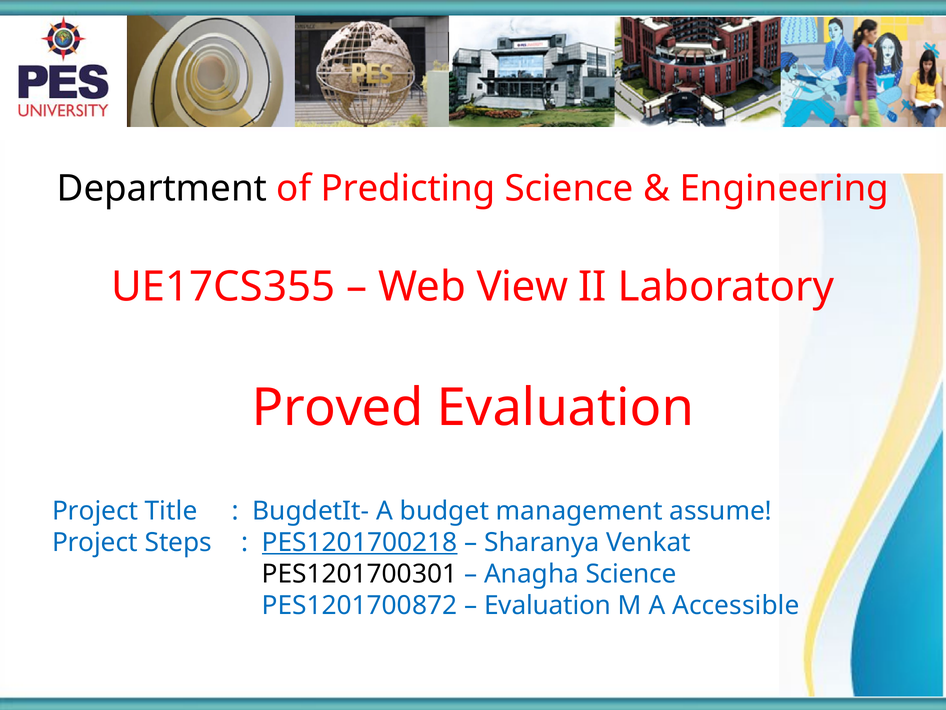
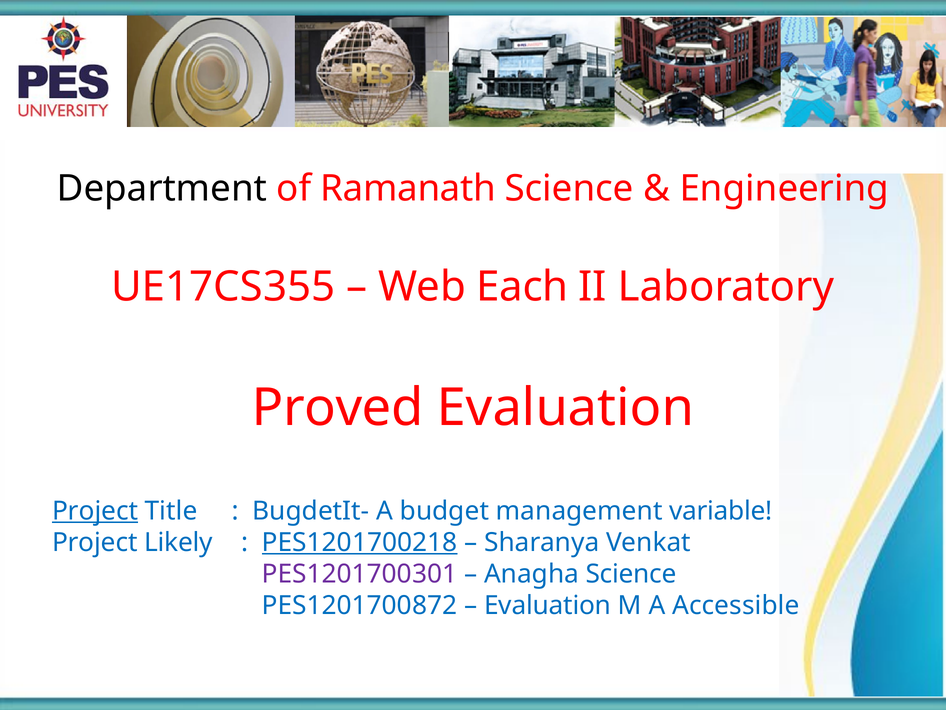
Predicting: Predicting -> Ramanath (408, 189)
View: View -> Each (522, 287)
Project underline: none -> present (95, 511)
assume: assume -> variable (721, 511)
Steps: Steps -> Likely (178, 542)
PES1201700301 colour: black -> purple (359, 574)
